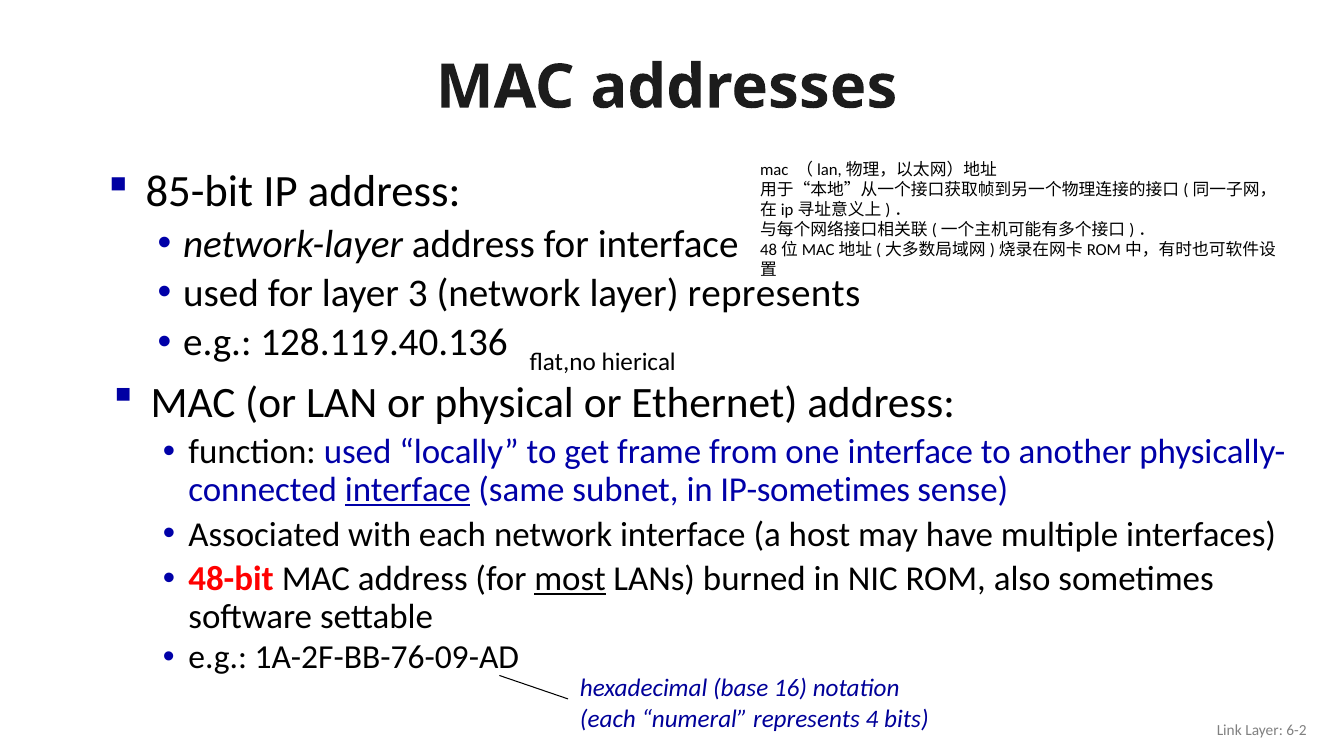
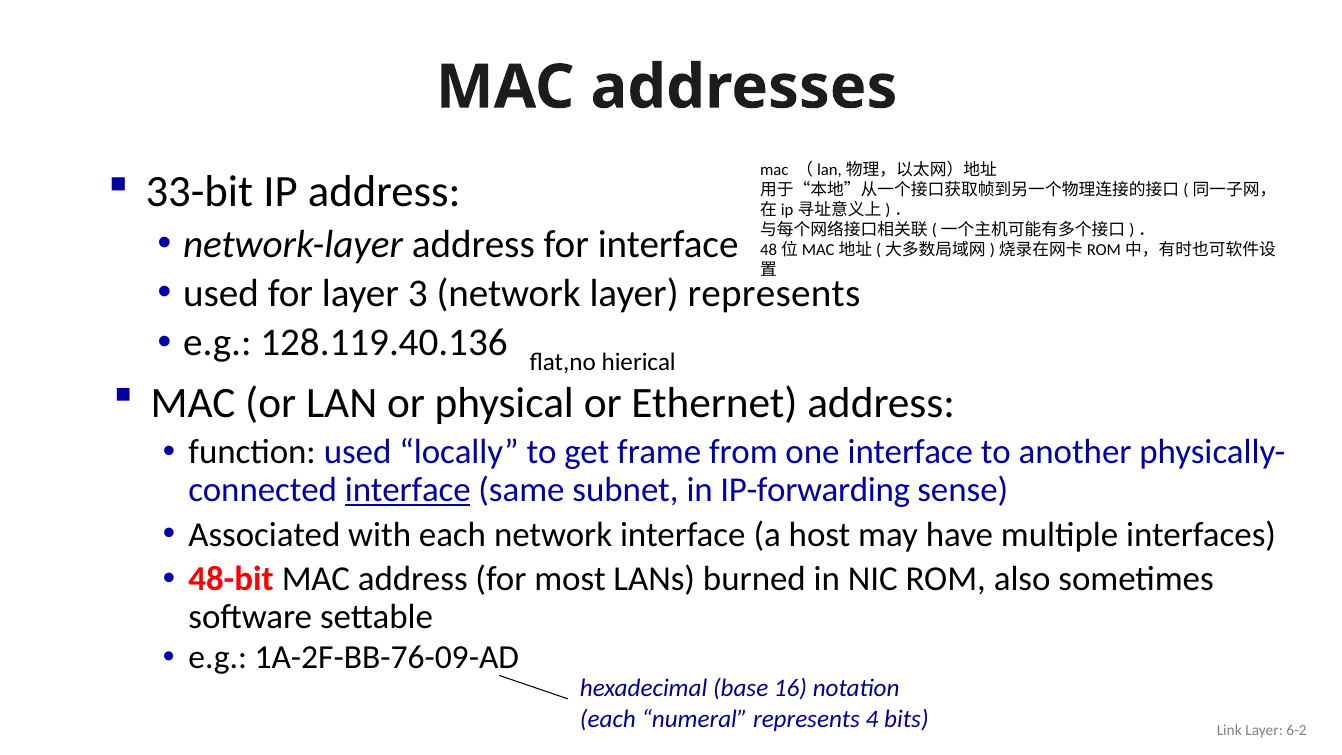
85-bit: 85-bit -> 33-bit (199, 192)
IP-sometimes: IP-sometimes -> IP-forwarding (815, 490)
most underline: present -> none (570, 579)
